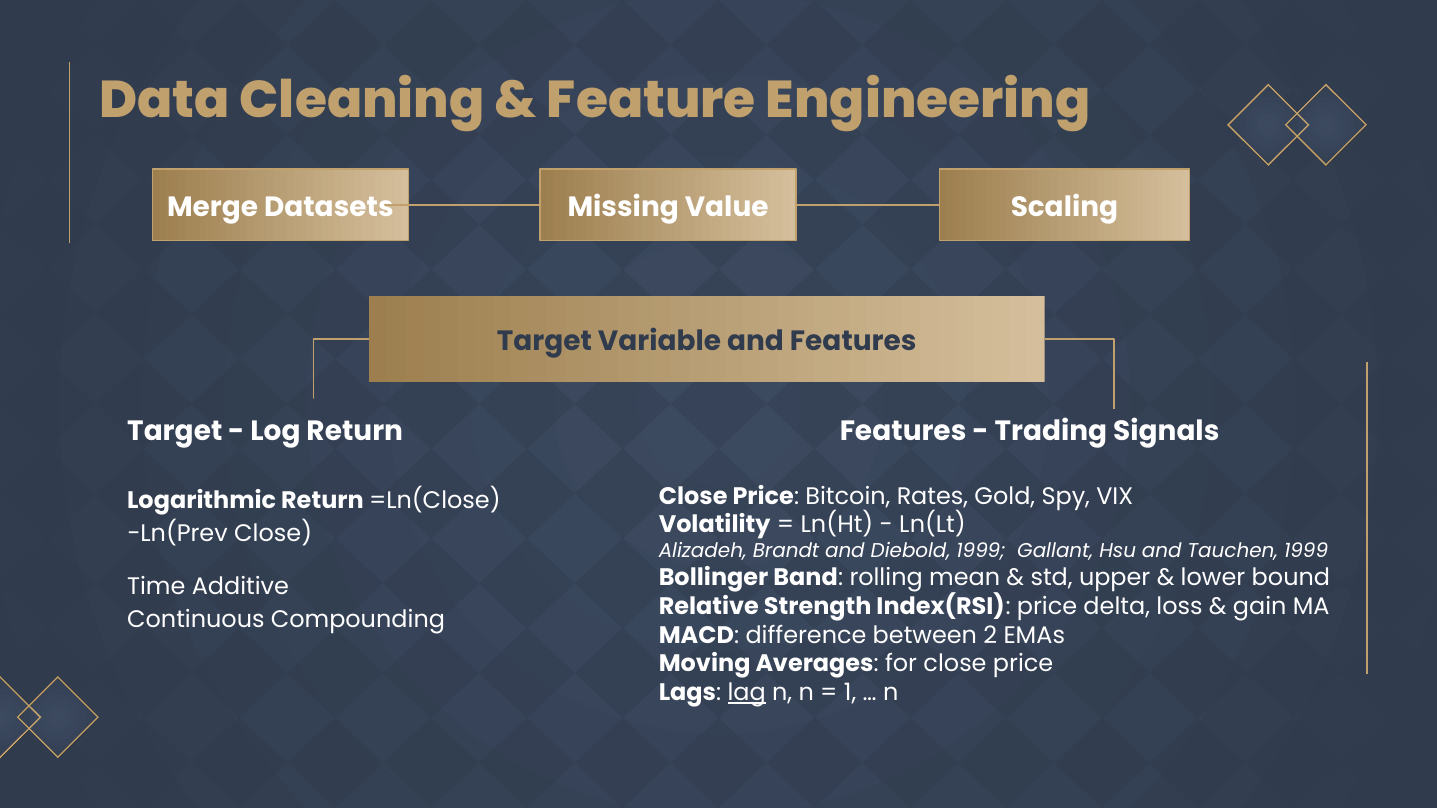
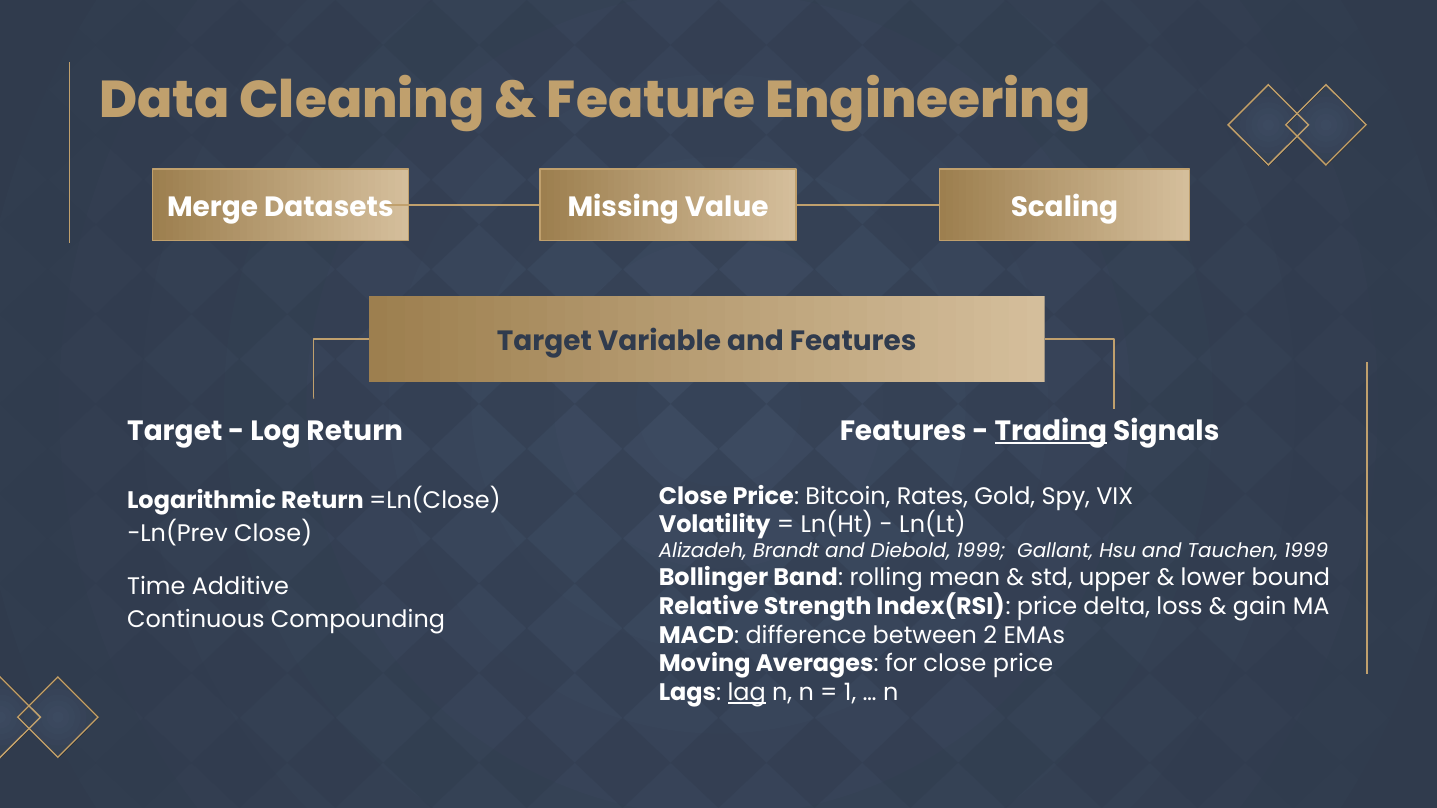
Trading underline: none -> present (1051, 431)
